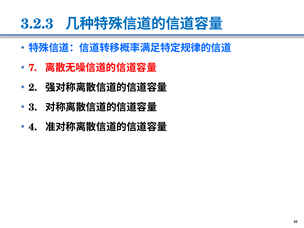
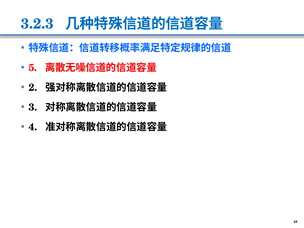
7: 7 -> 5 (33, 68)
